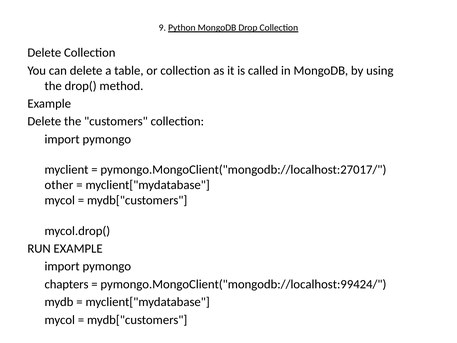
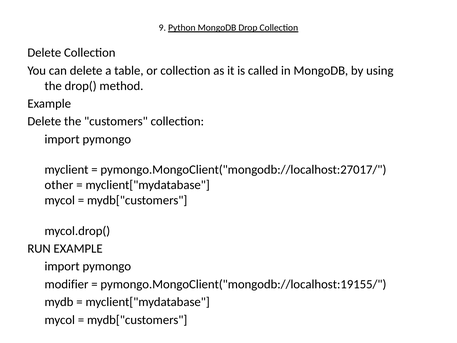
chapters: chapters -> modifier (66, 284)
pymongo.MongoClient("mongodb://localhost:99424/: pymongo.MongoClient("mongodb://localhost:99424/ -> pymongo.MongoClient("mongodb://localhost:19155/ (243, 284)
